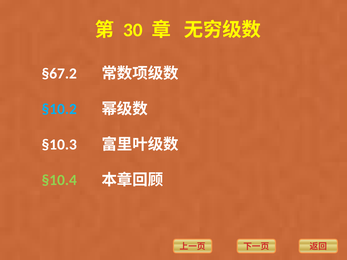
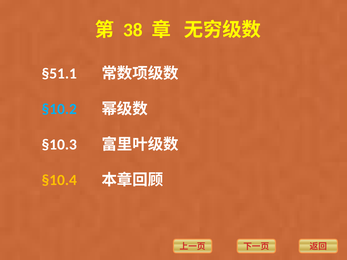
30: 30 -> 38 (133, 30)
§67.2: §67.2 -> §51.1 (59, 74)
§10.4 colour: light green -> yellow (59, 180)
